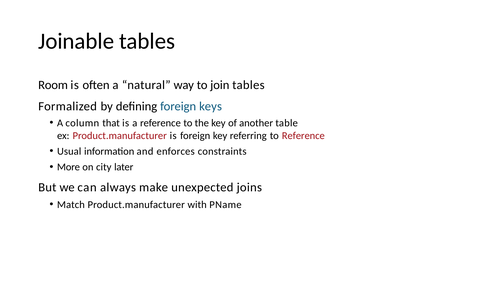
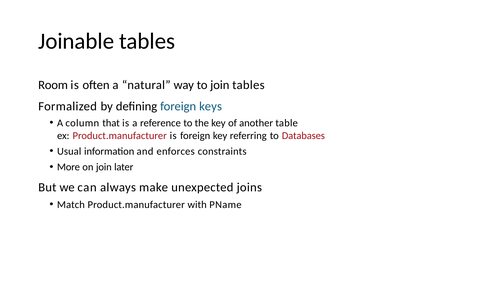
to Reference: Reference -> Databases (303, 135)
on city: city -> join (104, 167)
